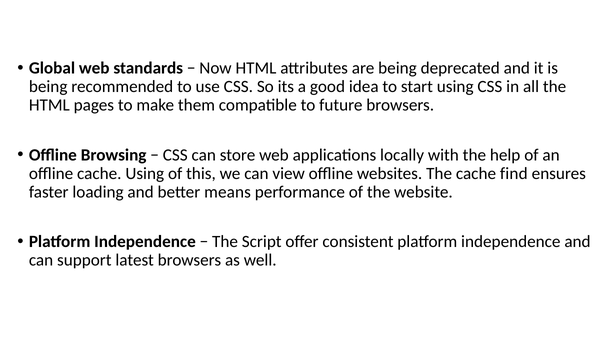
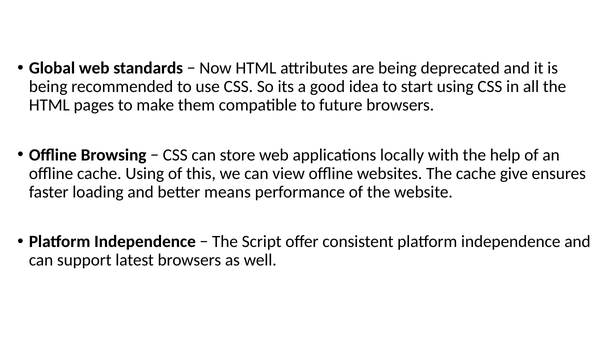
find: find -> give (514, 173)
